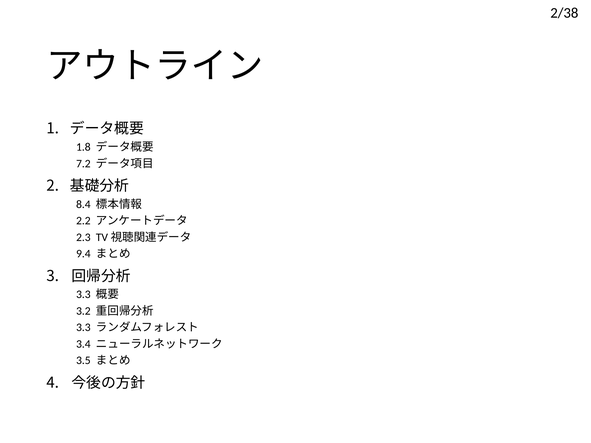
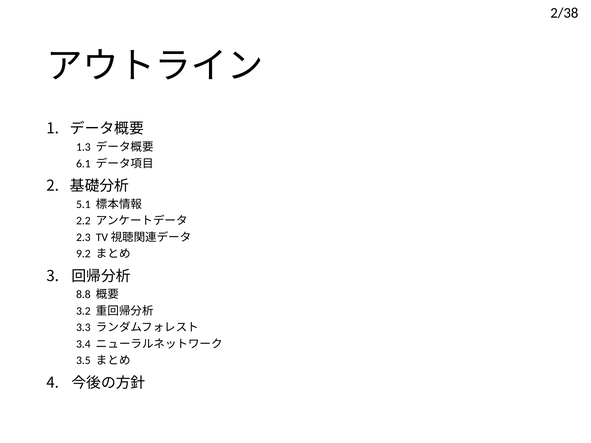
1.8: 1.8 -> 1.3 (83, 147)
7.2: 7.2 -> 6.1 (83, 164)
8.4: 8.4 -> 5.1 (83, 204)
9.4: 9.4 -> 9.2 (83, 254)
3.3: 3.3 -> 8.8 (83, 295)
